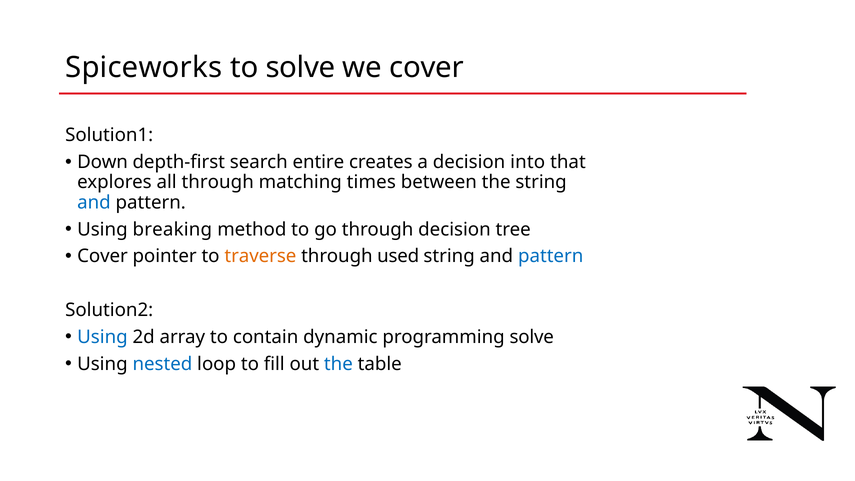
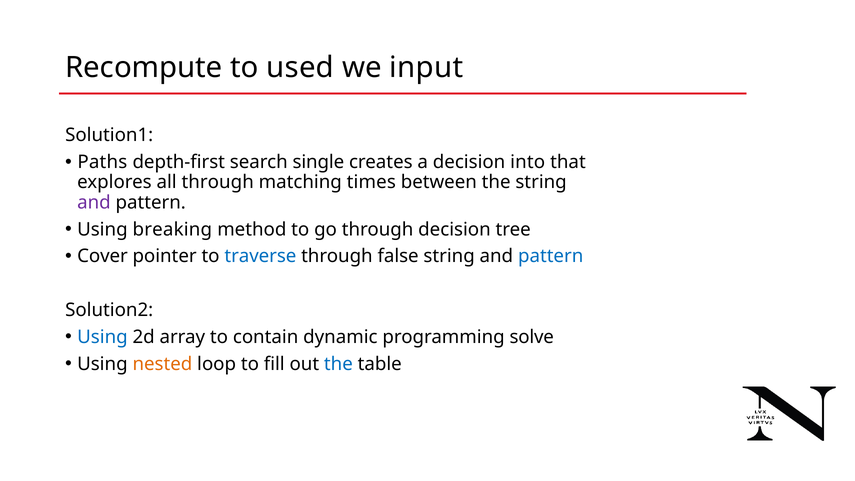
Spiceworks: Spiceworks -> Recompute (144, 68)
to solve: solve -> used (300, 68)
we cover: cover -> input (426, 68)
Down: Down -> Paths (102, 162)
entire: entire -> single (318, 162)
and colour: blue -> purple (94, 202)
traverse colour: orange -> blue (260, 256)
used: used -> false (398, 256)
nested colour: blue -> orange (162, 364)
